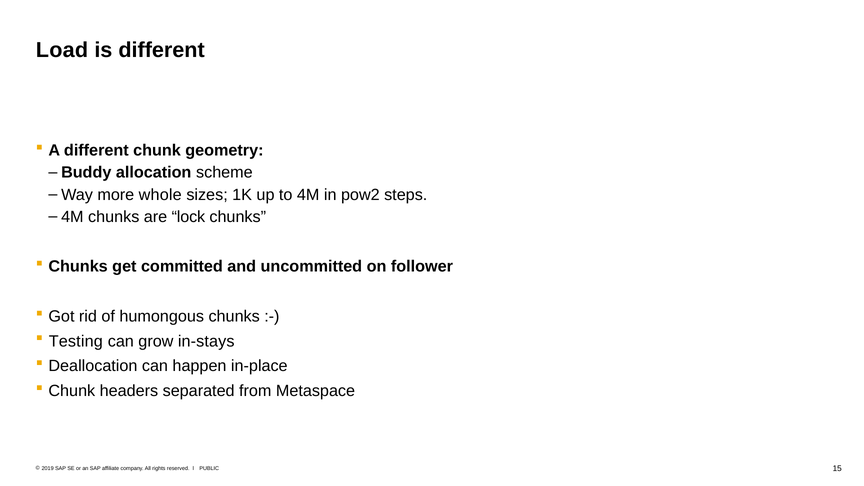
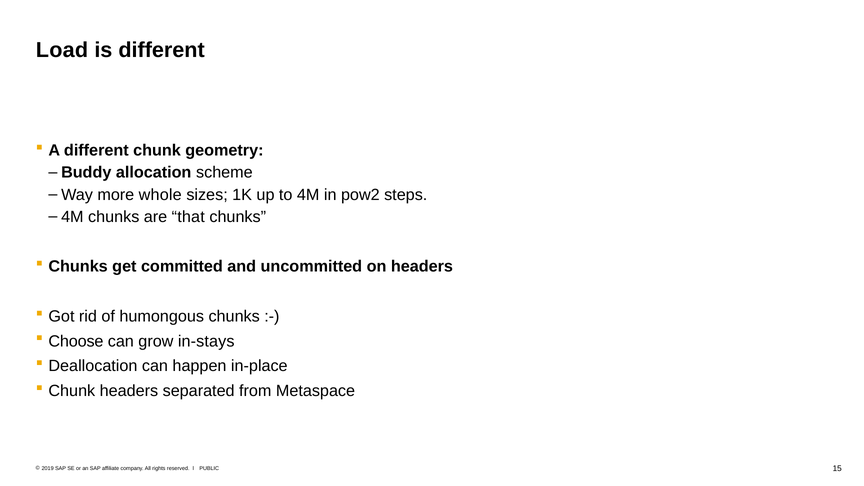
lock: lock -> that (188, 217)
on follower: follower -> headers (422, 267)
Testing: Testing -> Choose (76, 341)
